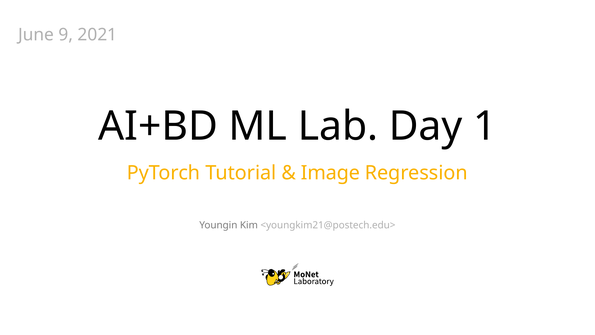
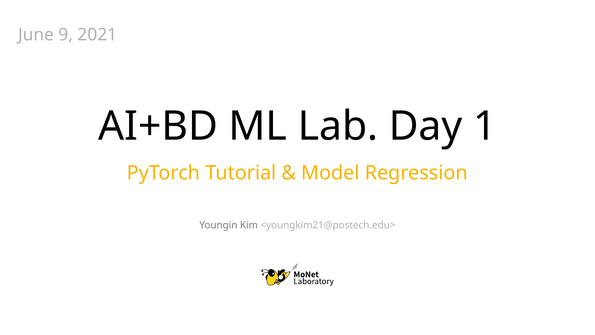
Image: Image -> Model (330, 173)
